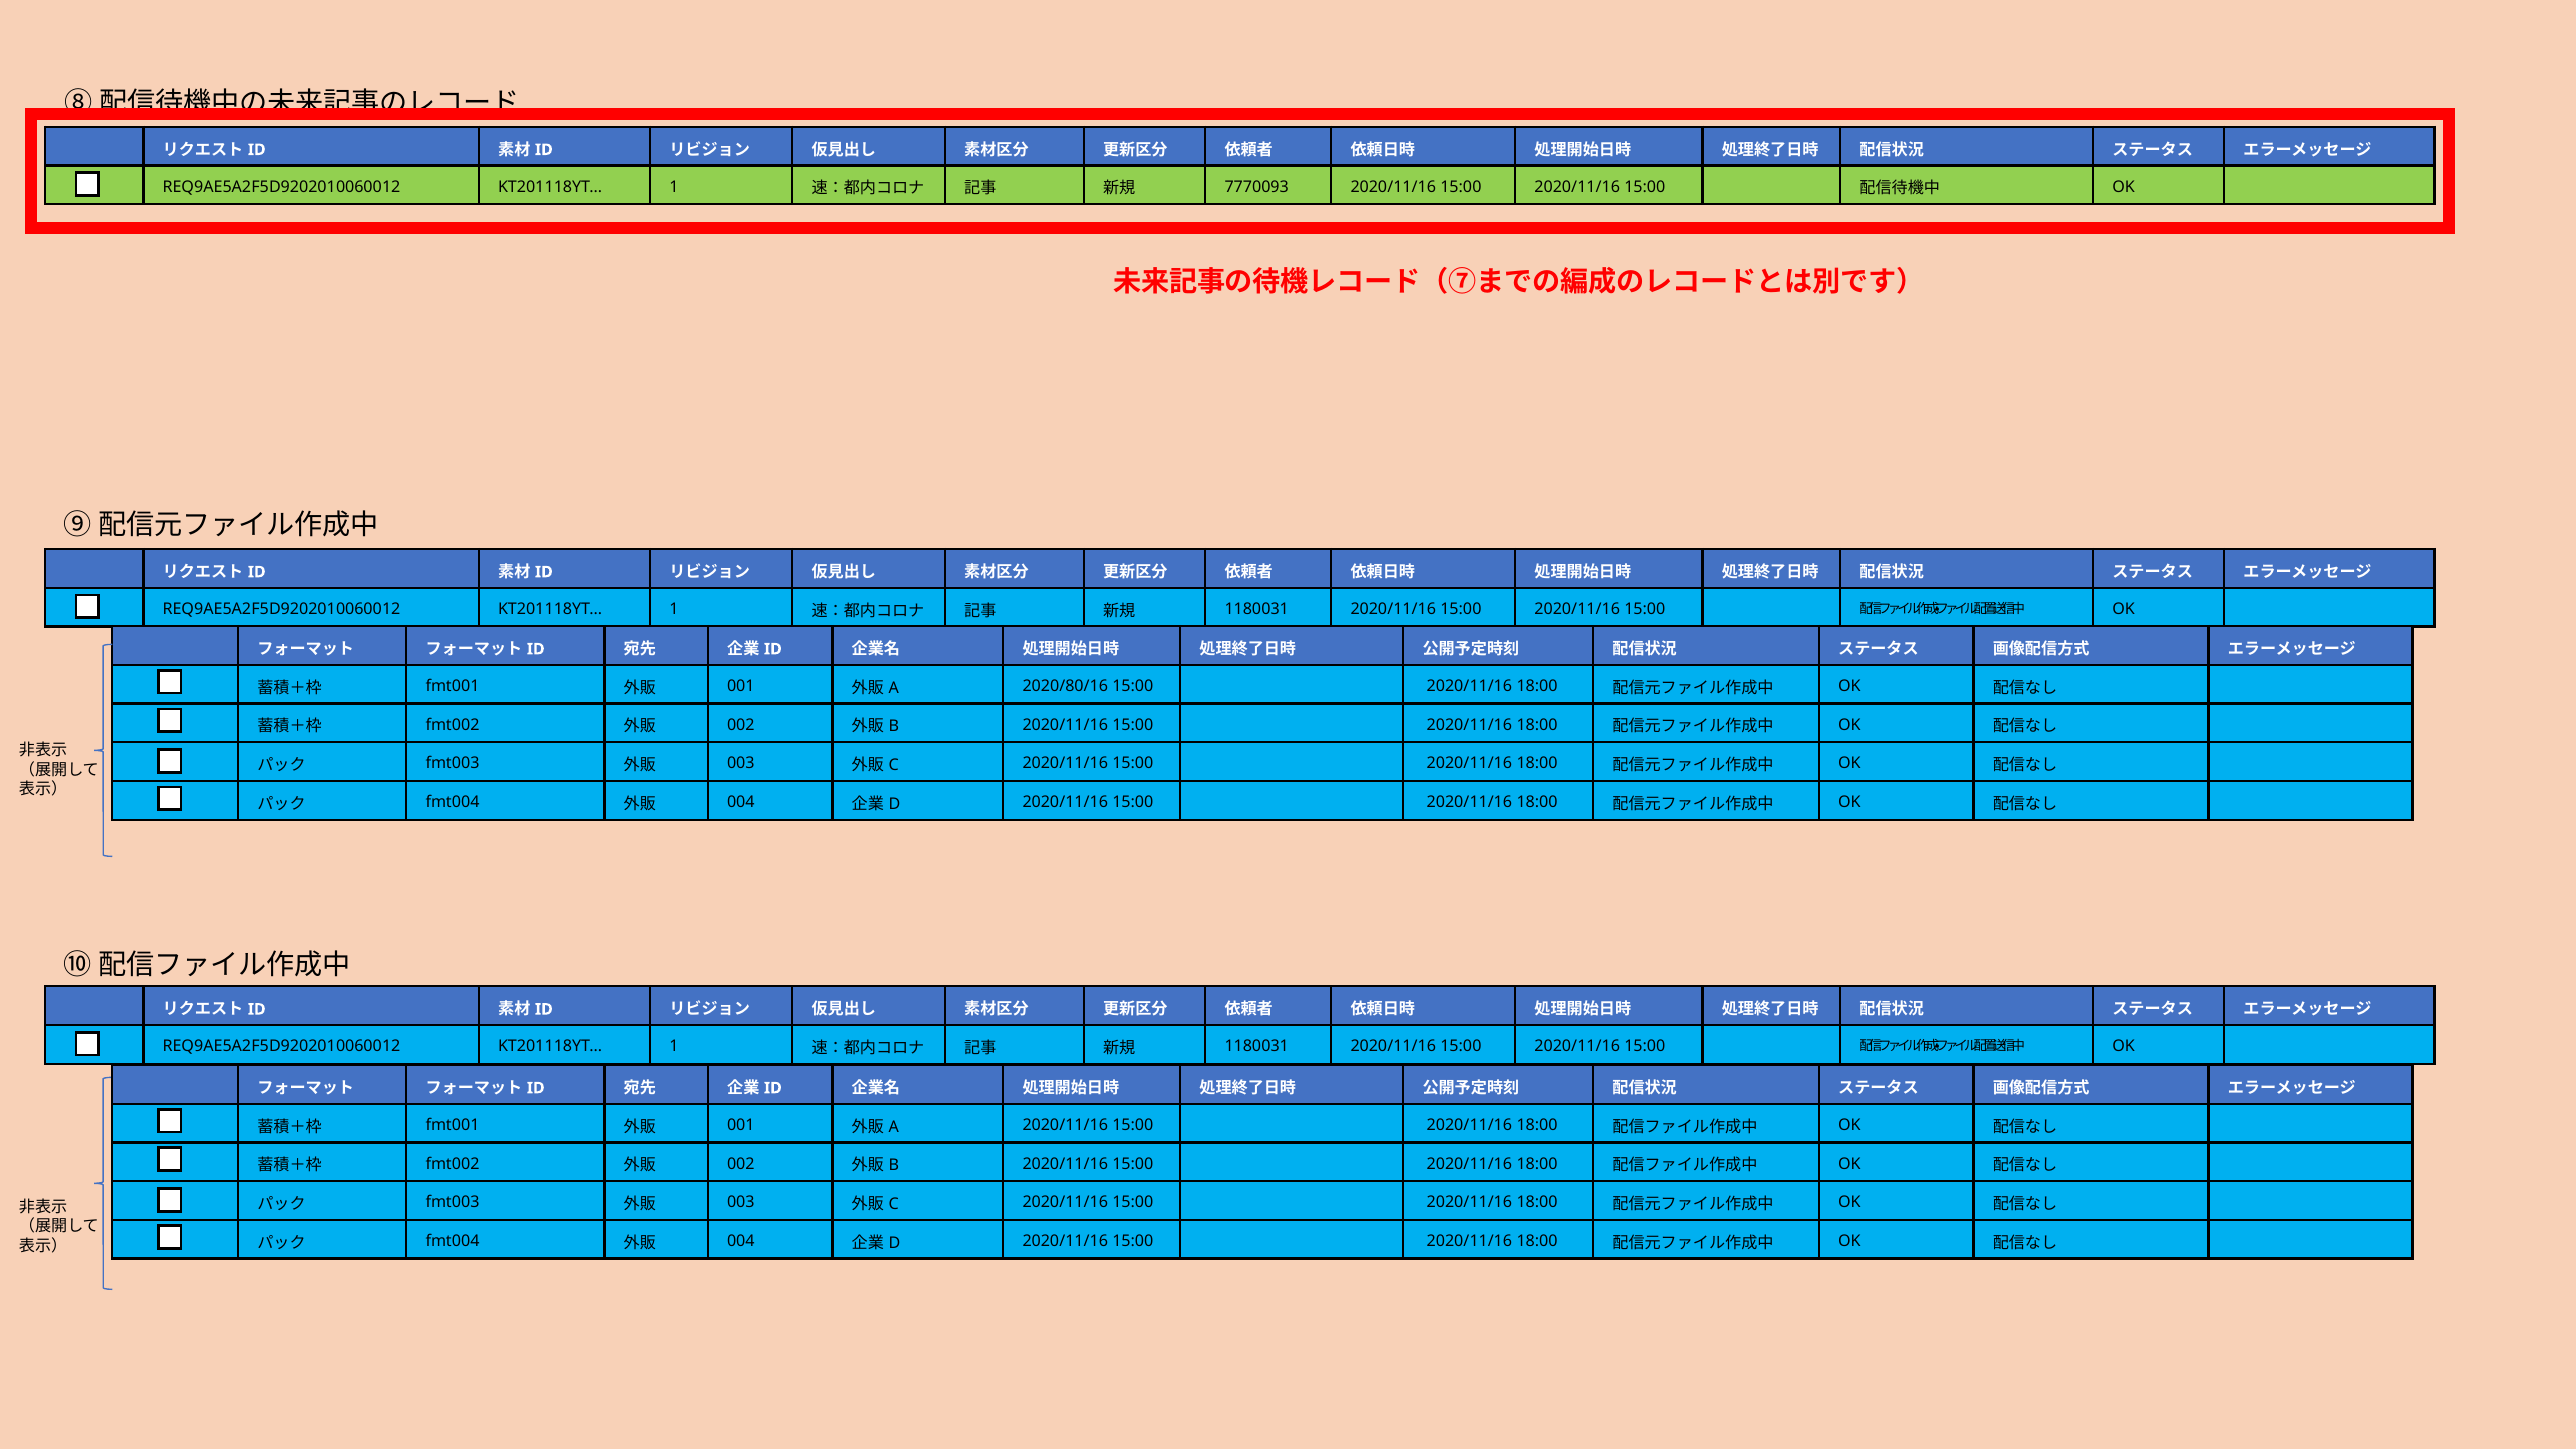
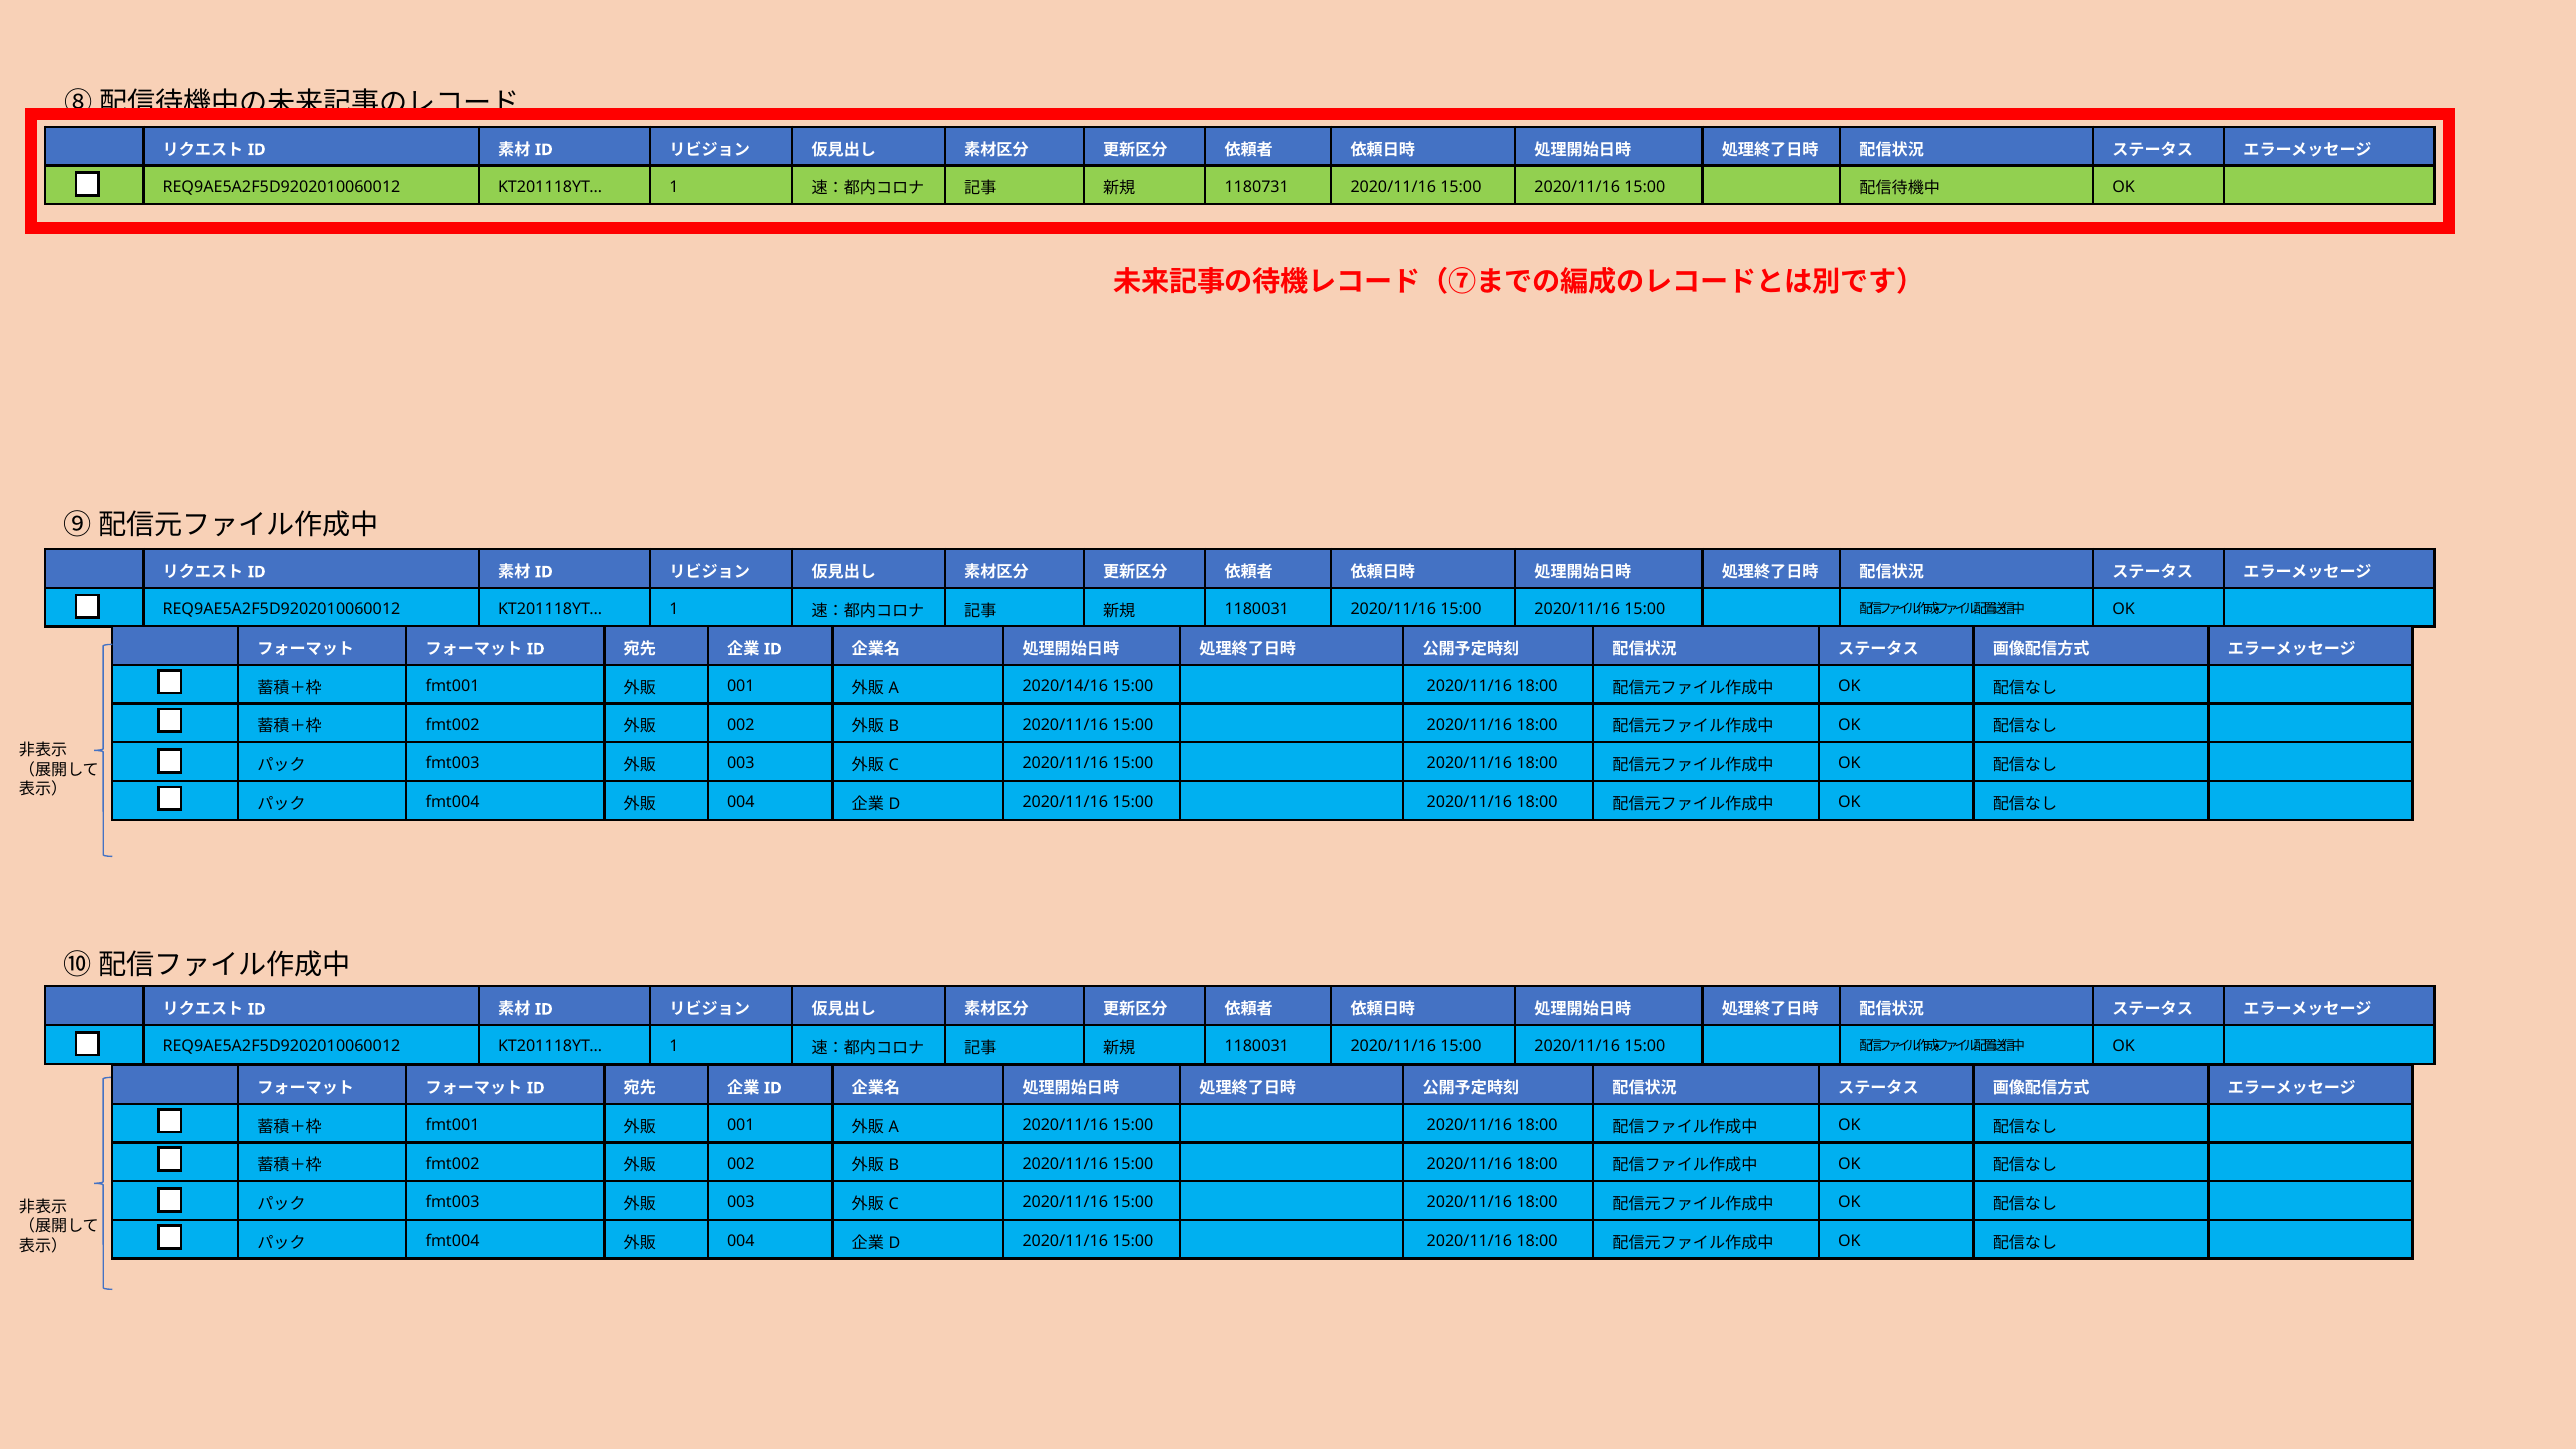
7770093: 7770093 -> 1180731 (1257, 187)
2020/80/16: 2020/80/16 -> 2020/14/16 (1065, 686)
